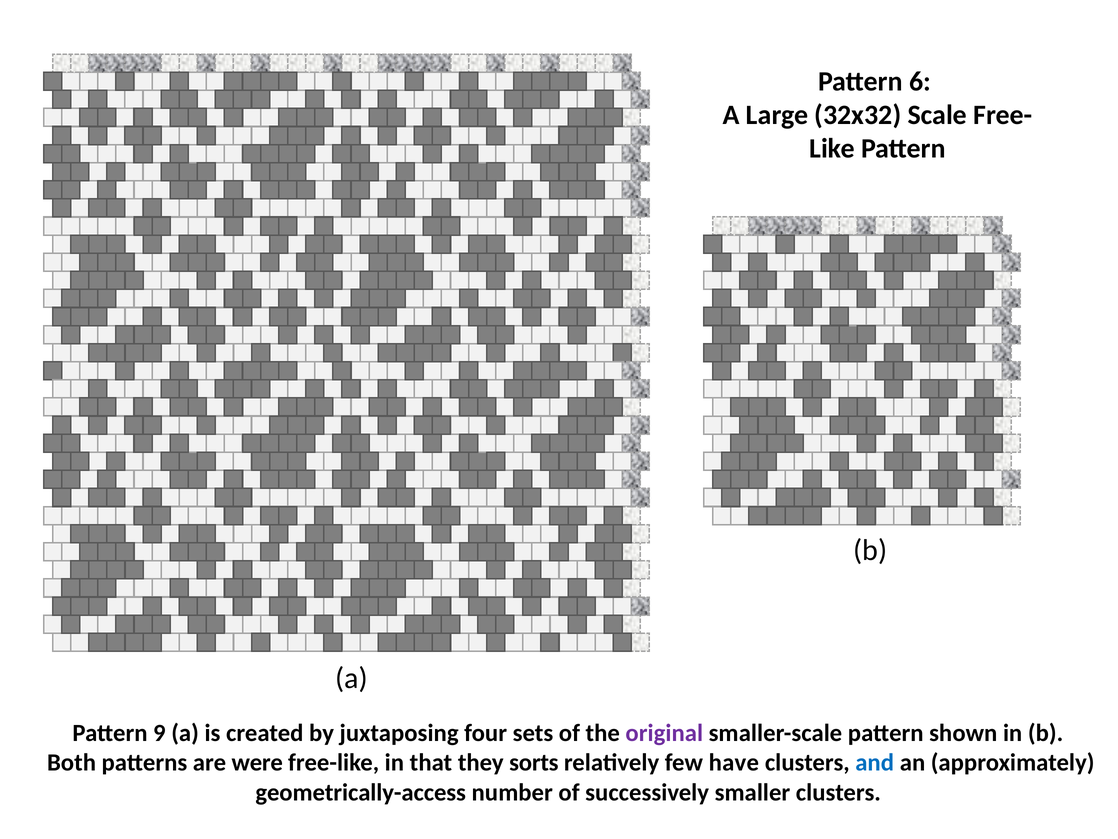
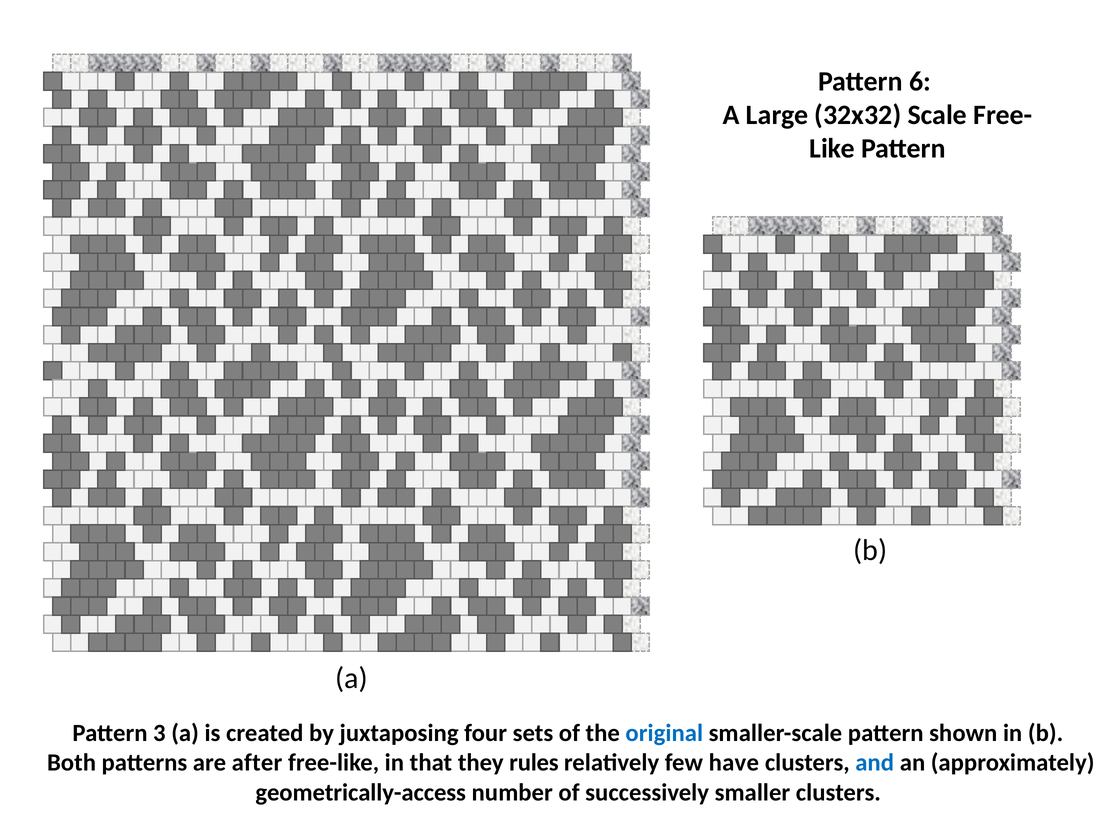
9: 9 -> 3 (159, 733)
original colour: purple -> blue (664, 733)
were: were -> after (257, 762)
sorts: sorts -> rules (534, 762)
